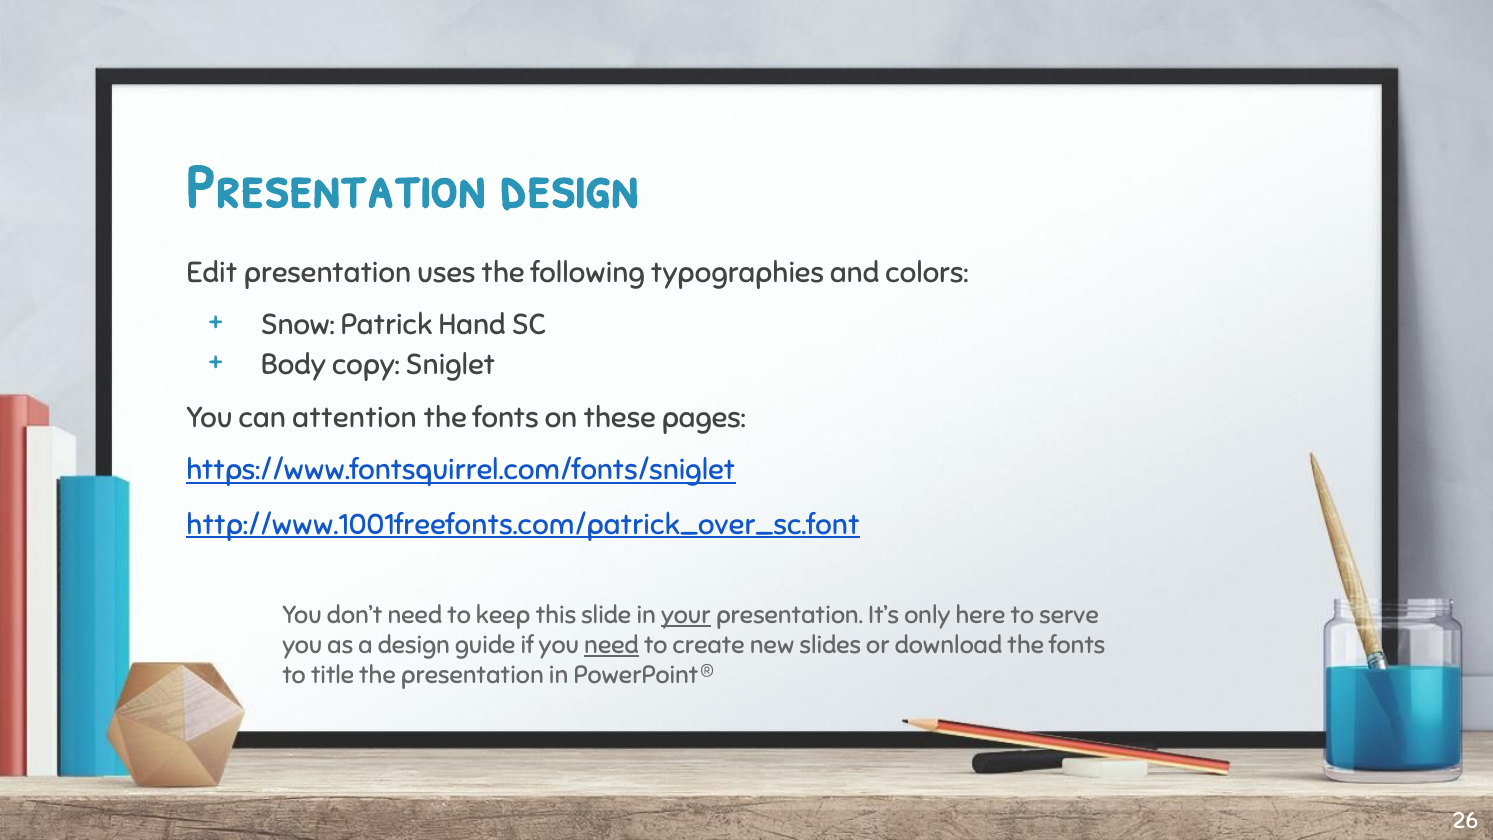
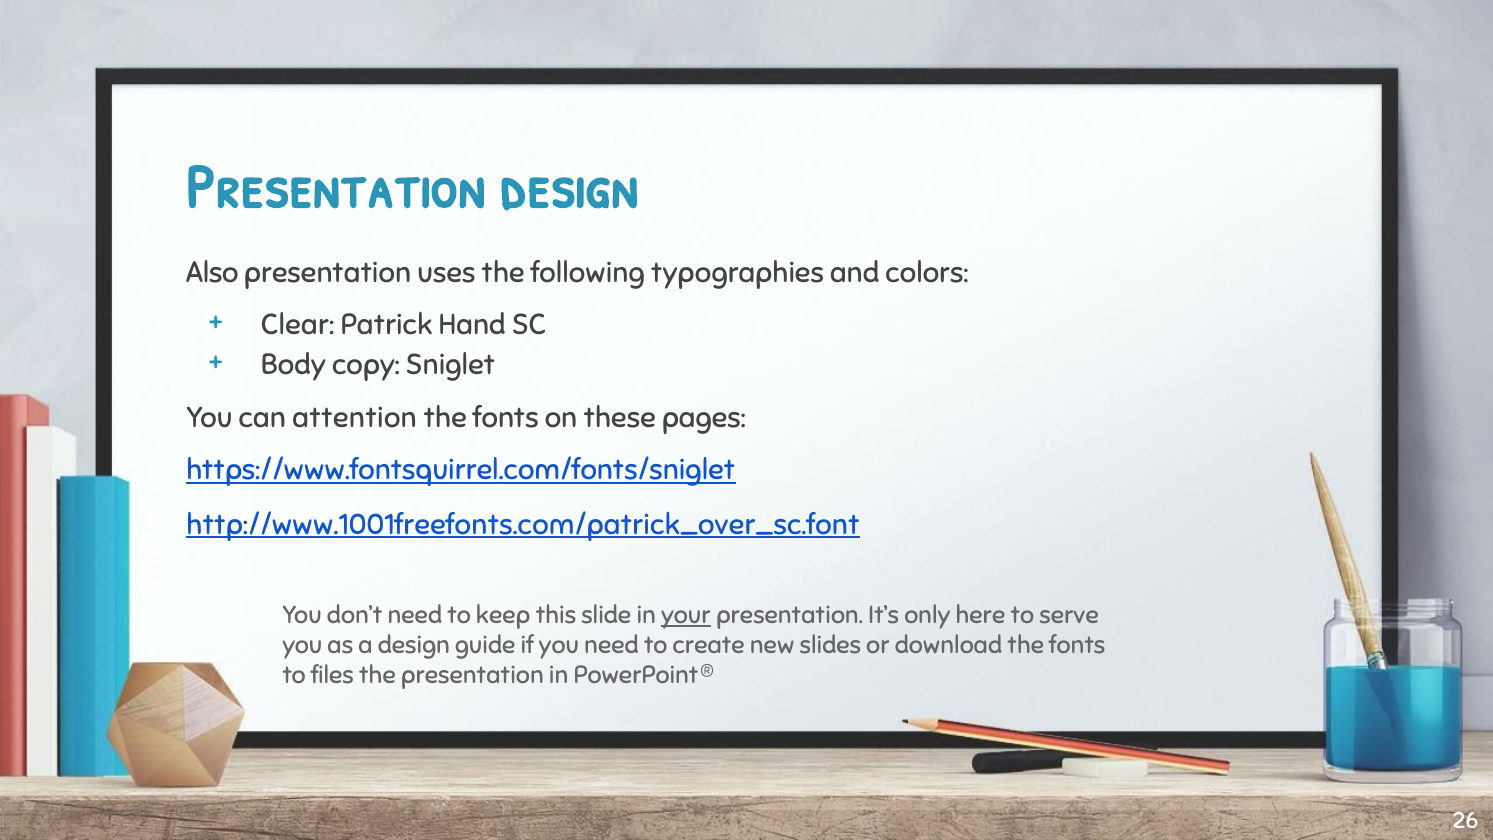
Edit: Edit -> Also (212, 272)
Snow: Snow -> Clear (297, 325)
need underline: present -> none (611, 645)
title: title -> files (332, 675)
